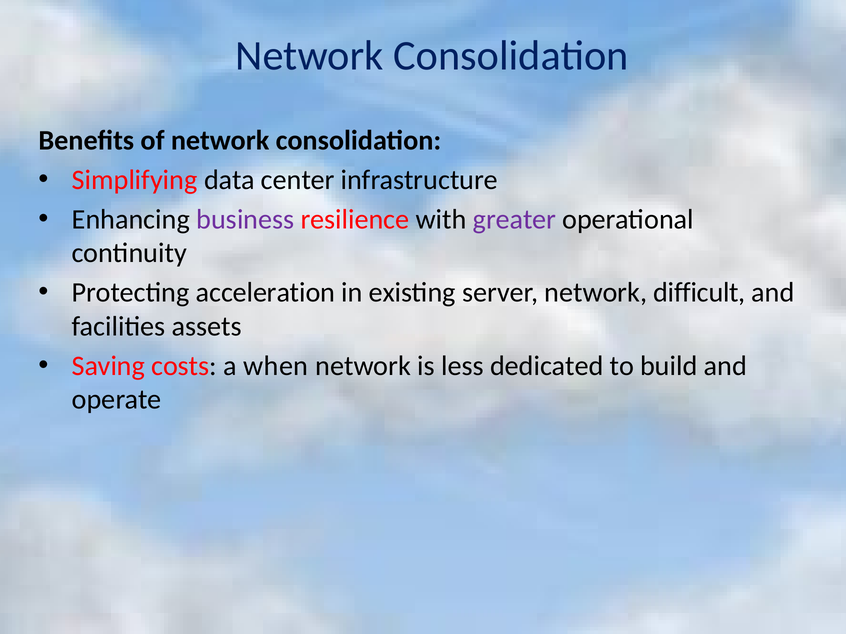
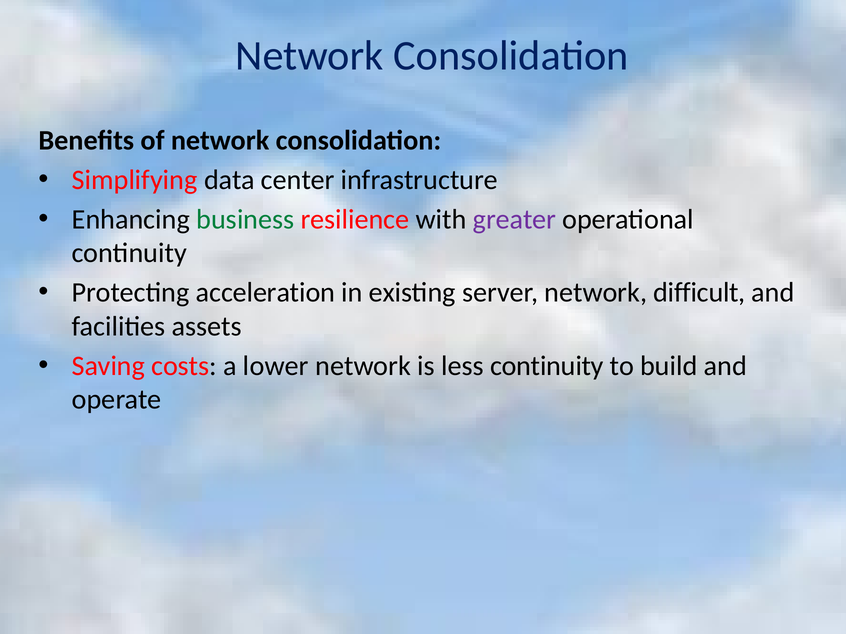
business colour: purple -> green (245, 219)
when: when -> lower (276, 366)
less dedicated: dedicated -> continuity (547, 366)
